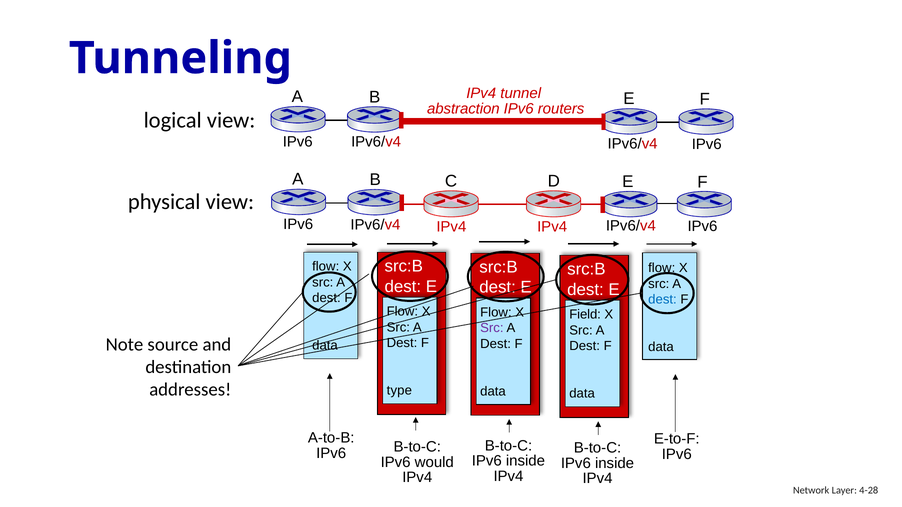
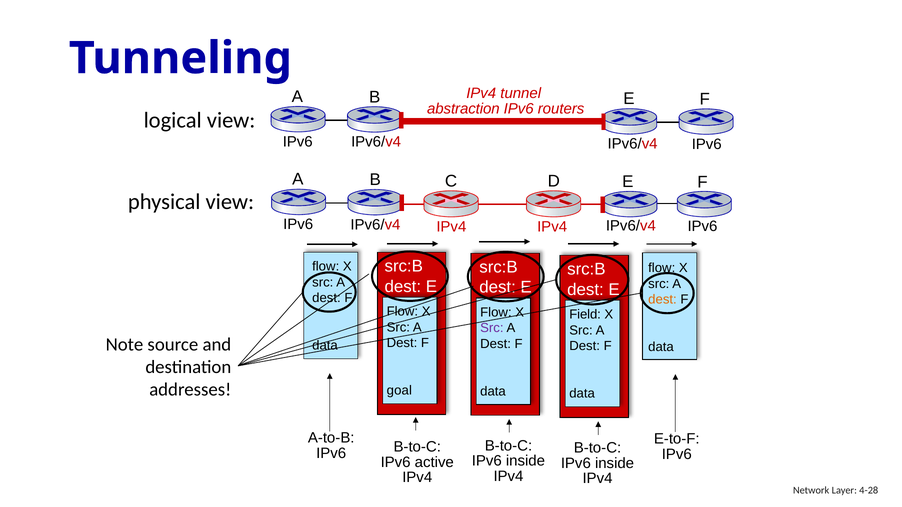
dest colour: blue -> orange (662, 300)
type: type -> goal (399, 391)
would: would -> active (434, 463)
